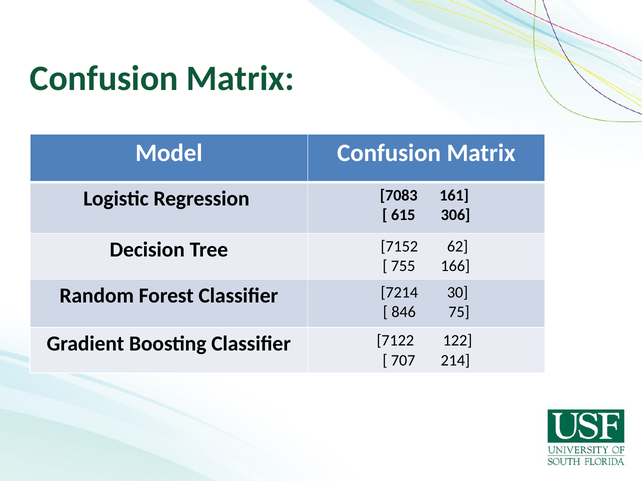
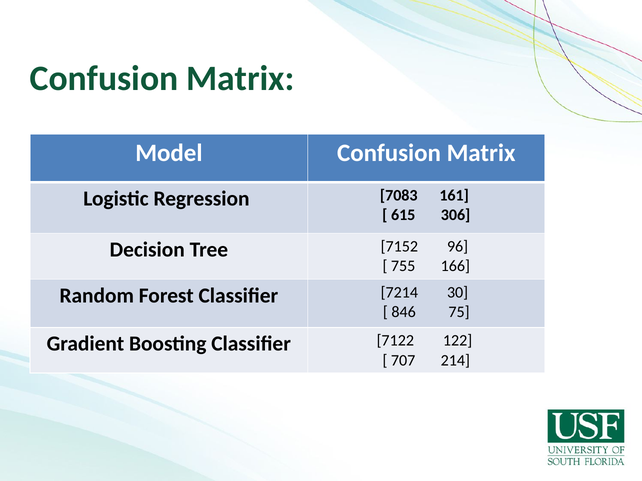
62: 62 -> 96 (458, 247)
